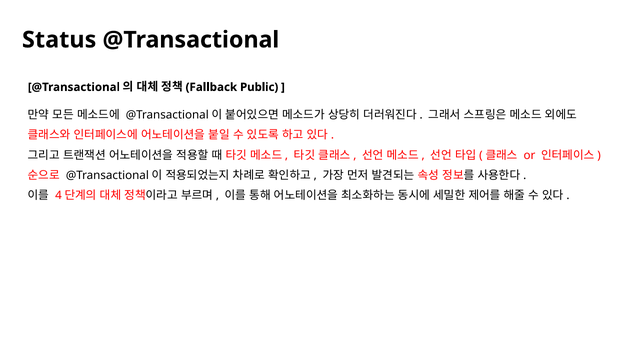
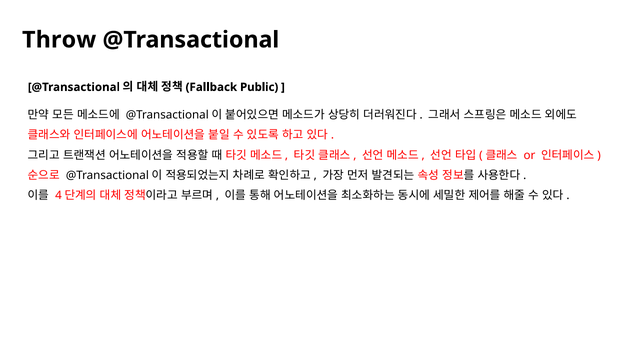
Status: Status -> Throw (59, 40)
